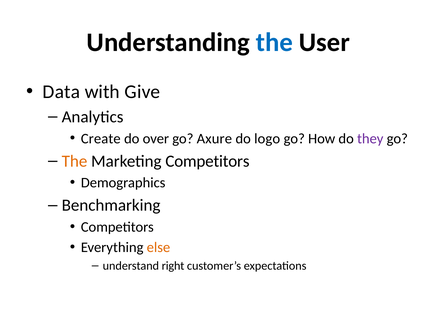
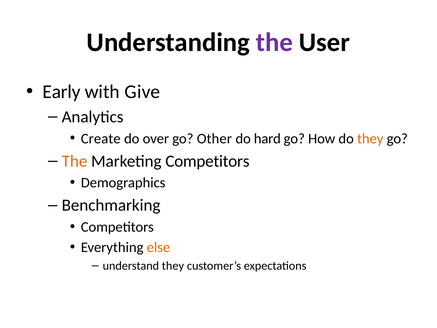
the colour: blue -> purple (274, 42)
Data: Data -> Early (62, 92)
Axure: Axure -> Other (214, 138)
logo: logo -> hard (267, 138)
they colour: purple -> orange (370, 138)
understand right: right -> they (173, 266)
